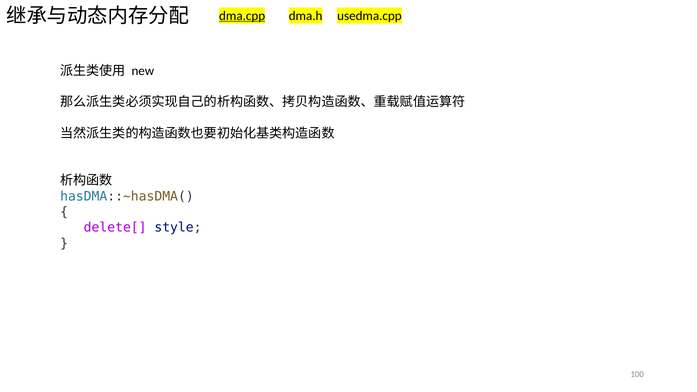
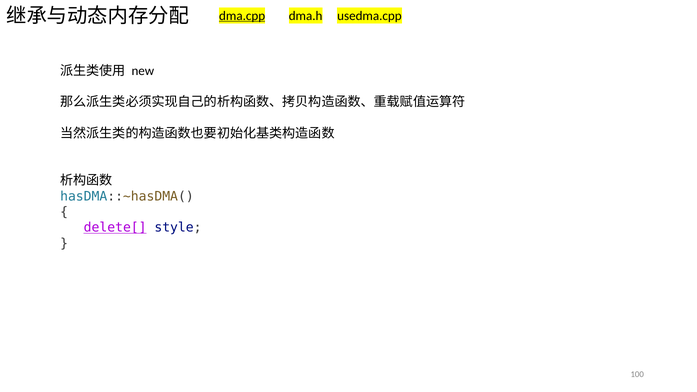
delete[ underline: none -> present (115, 228)
